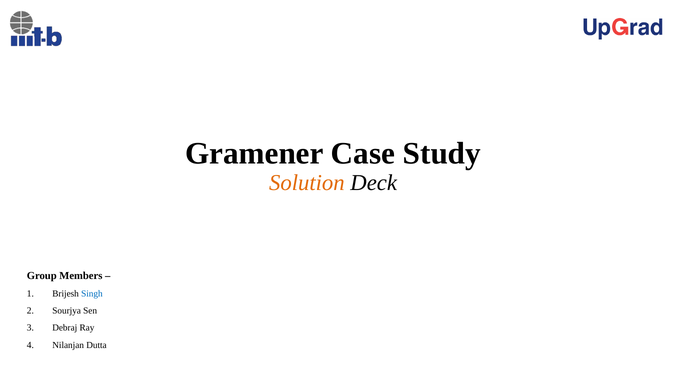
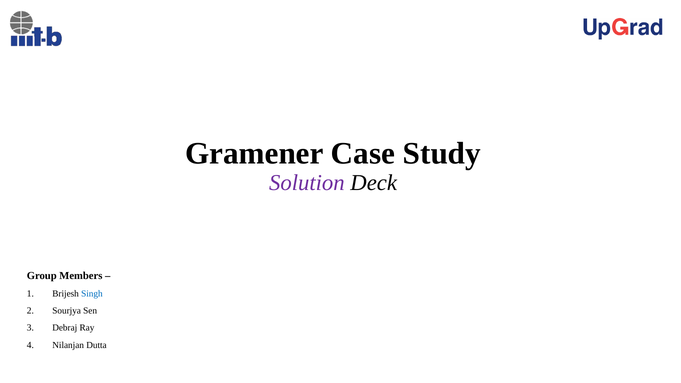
Solution colour: orange -> purple (307, 183)
